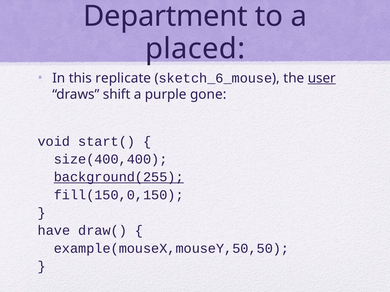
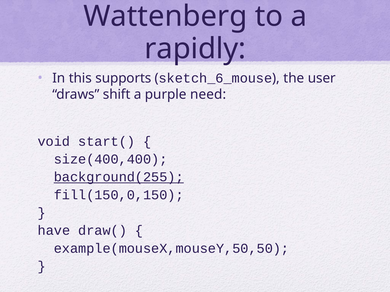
Department: Department -> Wattenberg (165, 16)
placed: placed -> rapidly (195, 49)
replicate: replicate -> supports (123, 78)
user underline: present -> none (322, 78)
gone: gone -> need (208, 94)
